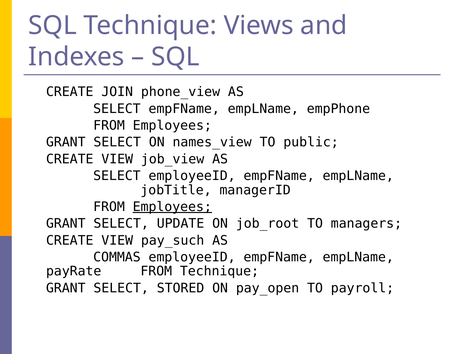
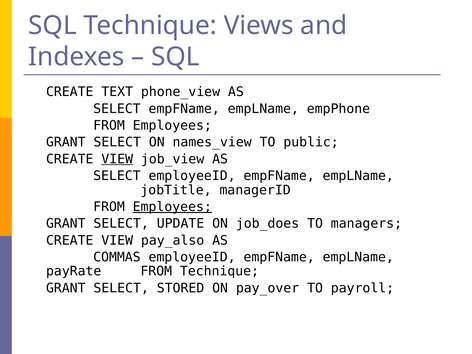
JOIN: JOIN -> TEXT (117, 92)
VIEW underline: none -> present (117, 159)
job_root: job_root -> job_does (268, 224)
pay_such: pay_such -> pay_also (173, 240)
pay_open: pay_open -> pay_over (268, 288)
